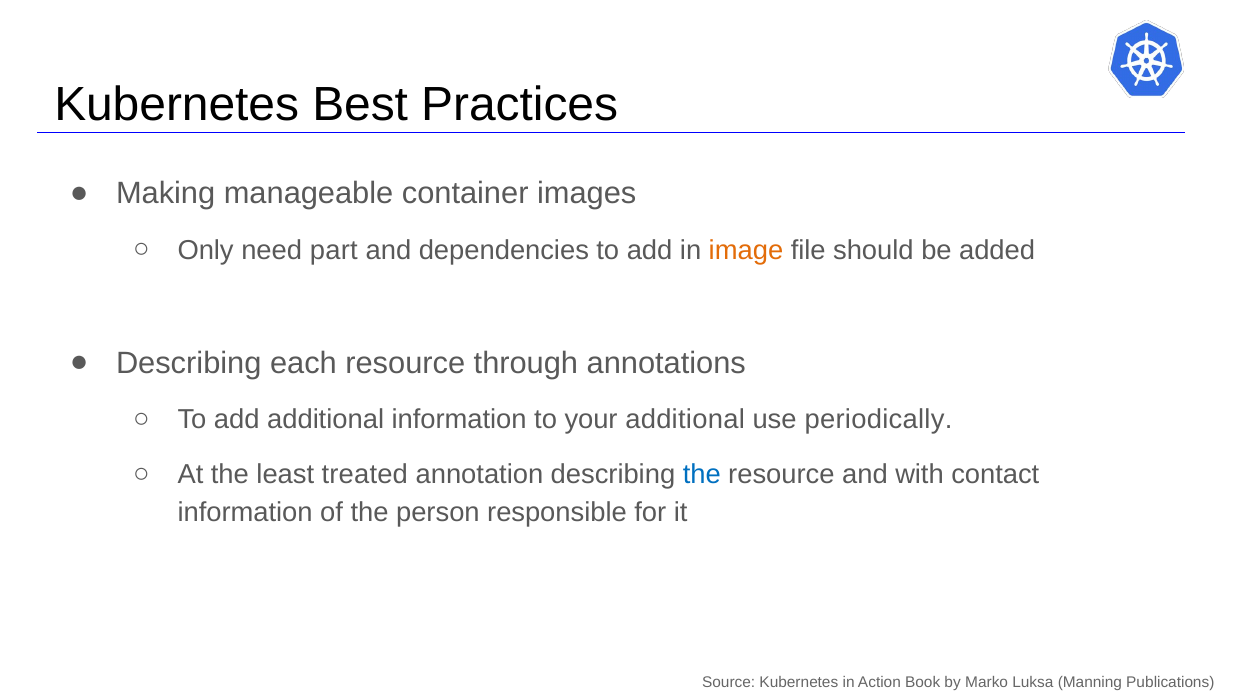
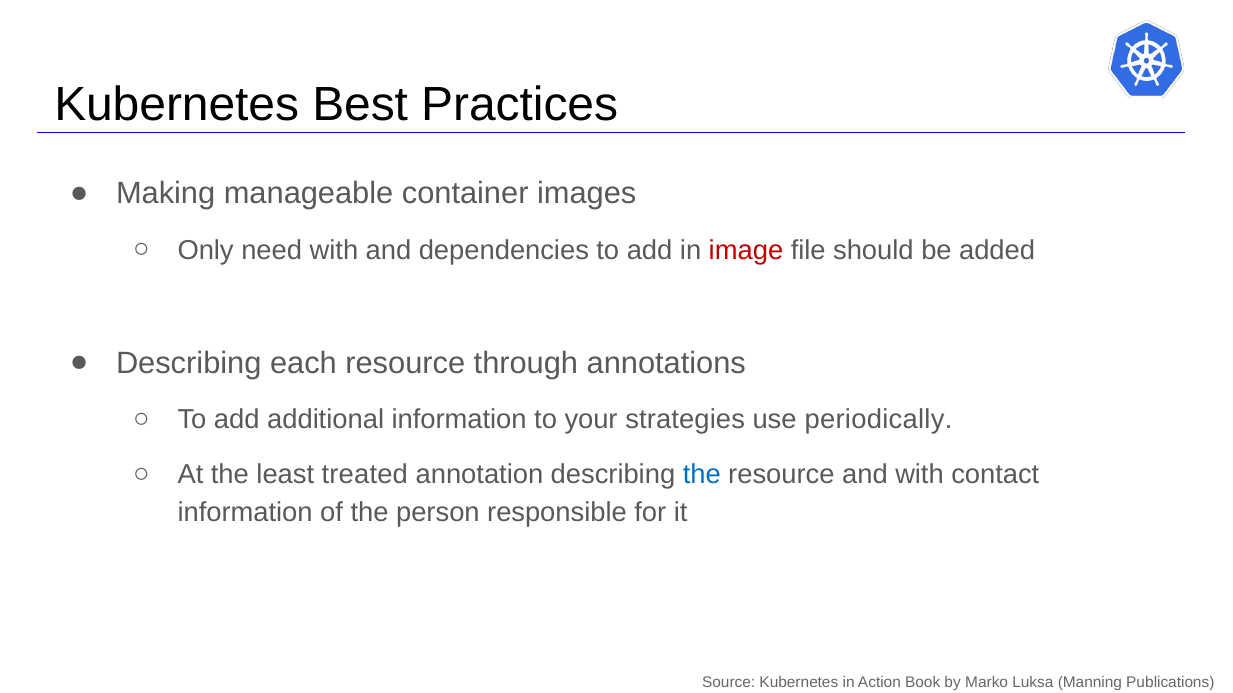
need part: part -> with (334, 251)
image colour: orange -> red (746, 251)
your additional: additional -> strategies (685, 420)
